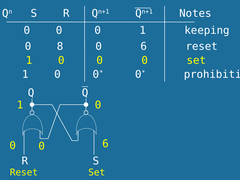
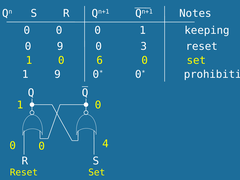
0 8: 8 -> 9 (60, 46)
6: 6 -> 3 (144, 46)
0: 0 -> 6 (100, 60)
0: 0 -> 9 (57, 74)
6: 6 -> 4 (106, 144)
